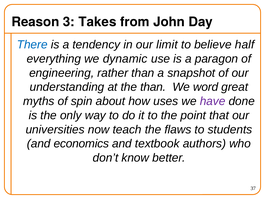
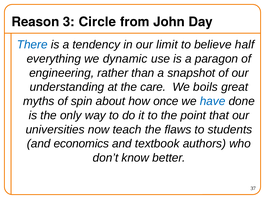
Takes: Takes -> Circle (97, 22)
the than: than -> care (153, 87)
word: word -> boils (206, 87)
uses: uses -> once (166, 101)
have colour: purple -> blue (213, 101)
